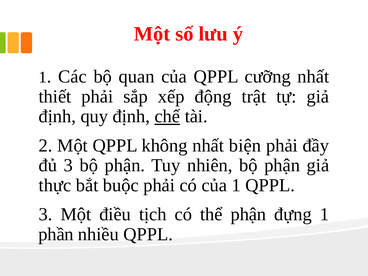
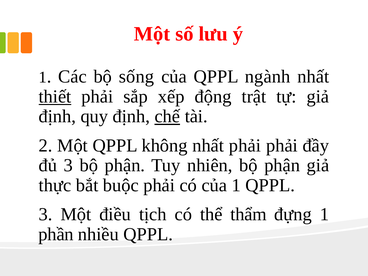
quan: quan -> sống (137, 77)
cưỡng: cưỡng -> ngành (268, 77)
thiết underline: none -> present (55, 97)
nhất biện: biện -> phải (245, 146)
thể phận: phận -> thẩm (248, 214)
